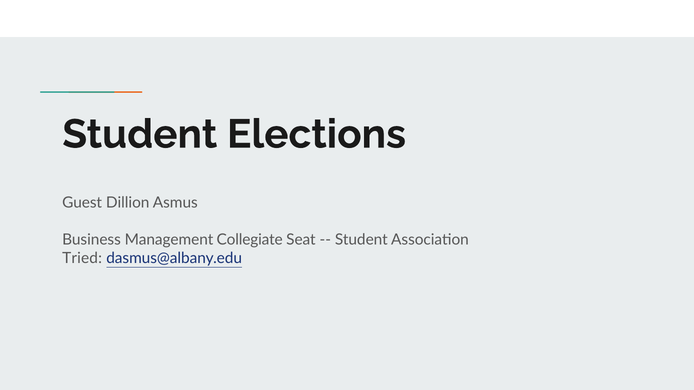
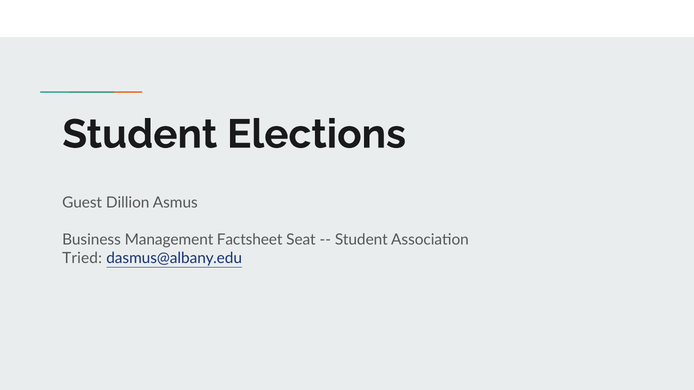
Collegiate: Collegiate -> Factsheet (250, 240)
